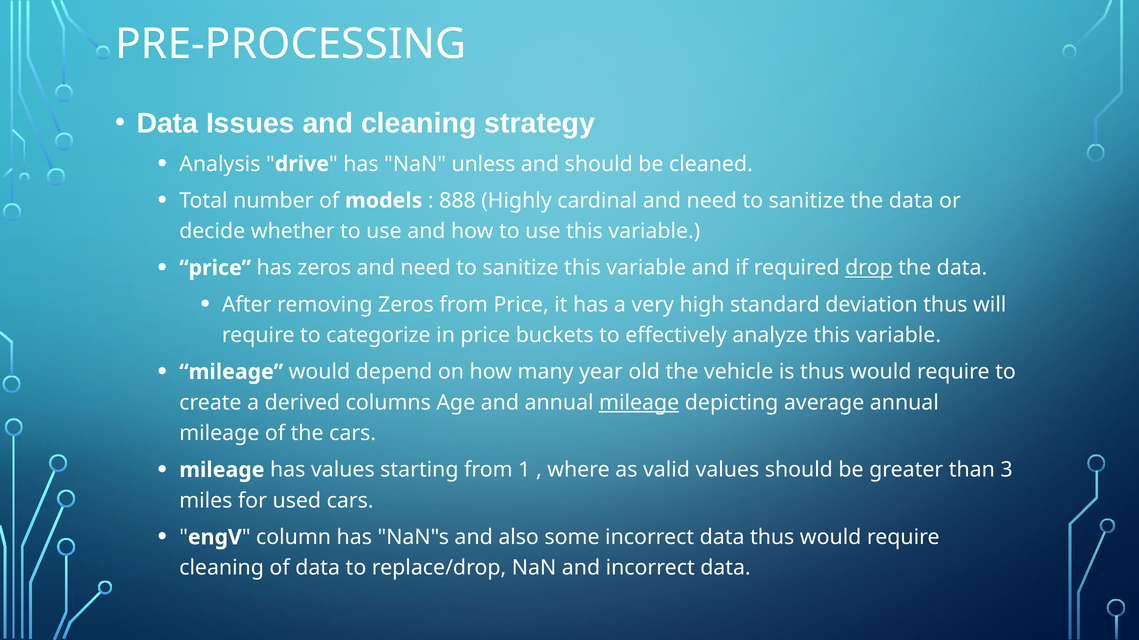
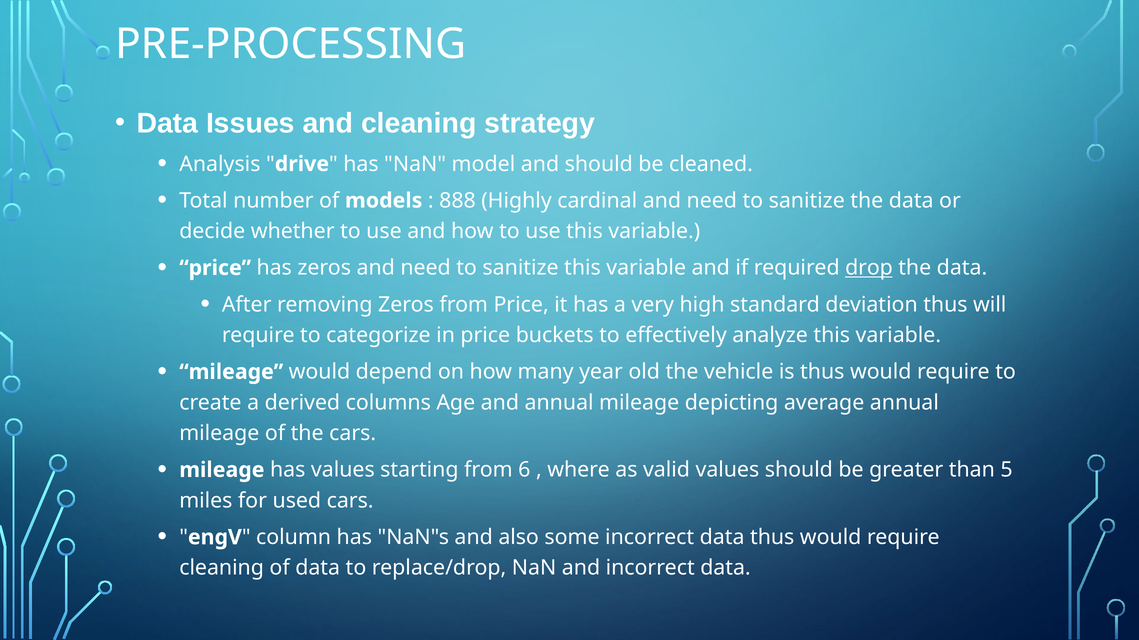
unless: unless -> model (483, 164)
mileage underline: present -> none (639, 403)
1: 1 -> 6 (524, 470)
3: 3 -> 5 (1007, 470)
